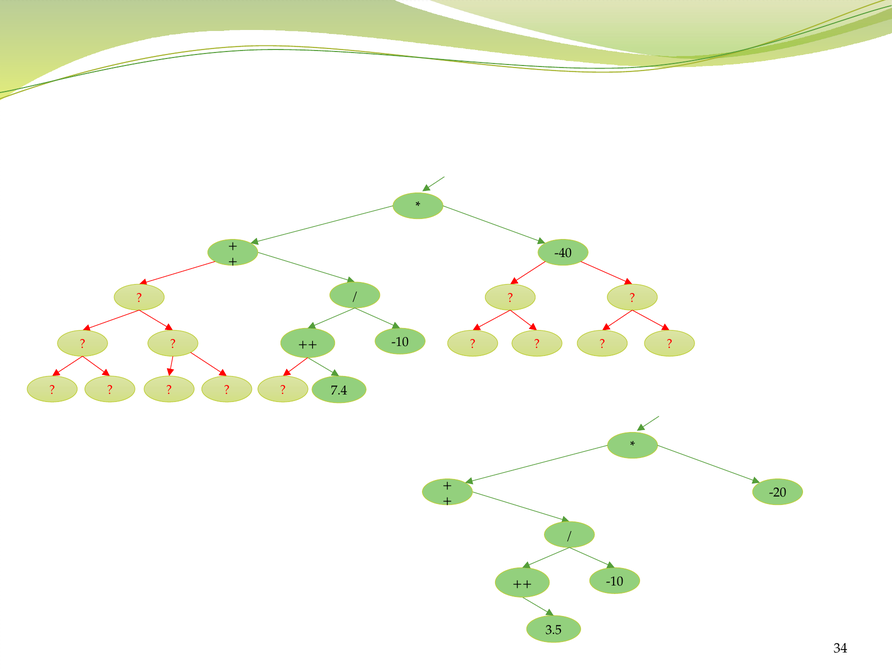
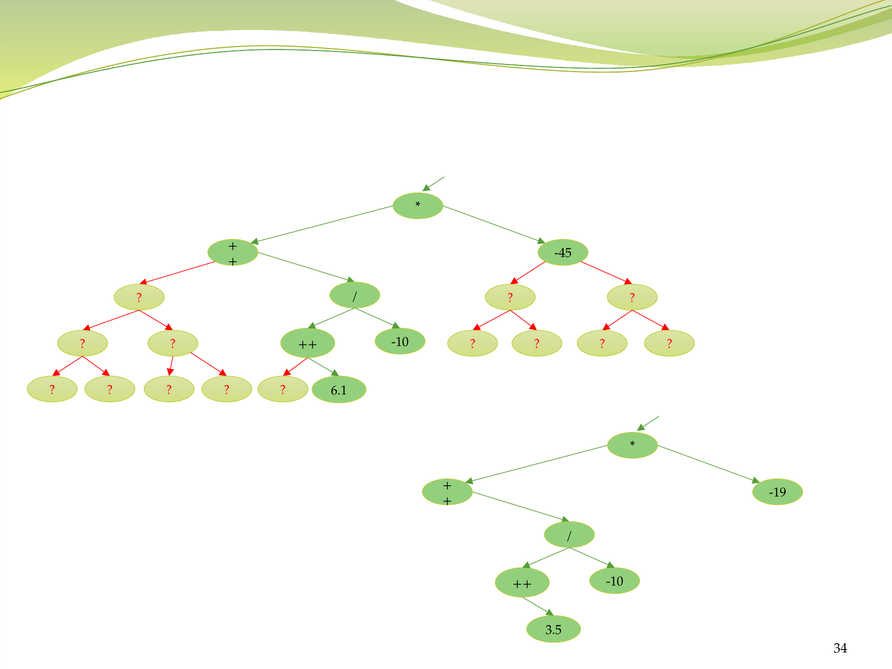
-40: -40 -> -45 (563, 253)
7.4: 7.4 -> 6.1 (339, 390)
-20: -20 -> -19 (778, 493)
